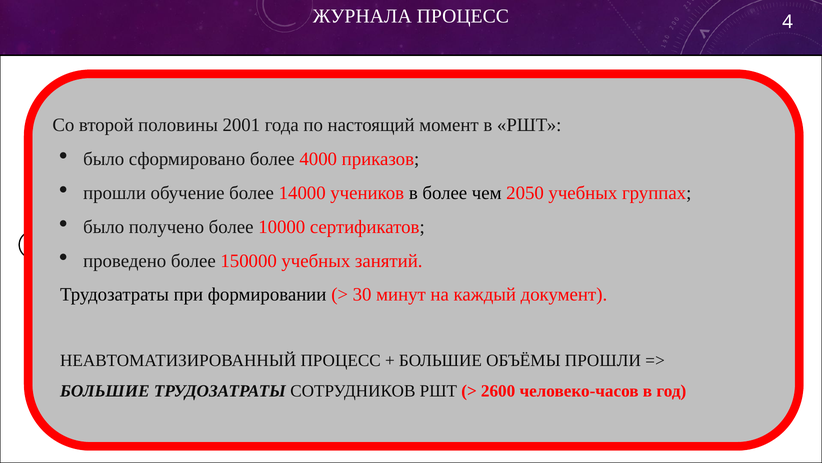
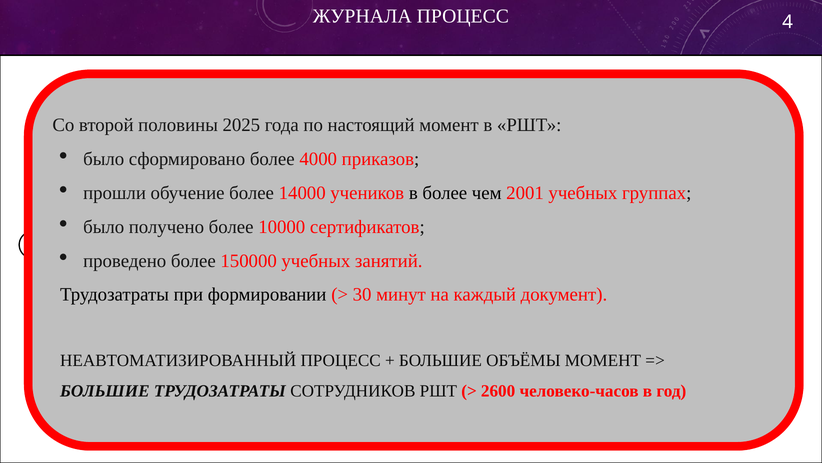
2001: 2001 -> 2025 (241, 125)
2050: 2050 -> 2001 (525, 193)
ОБЪЁМЫ ПРОШЛИ: ПРОШЛИ -> МОМЕНТ (603, 360)
